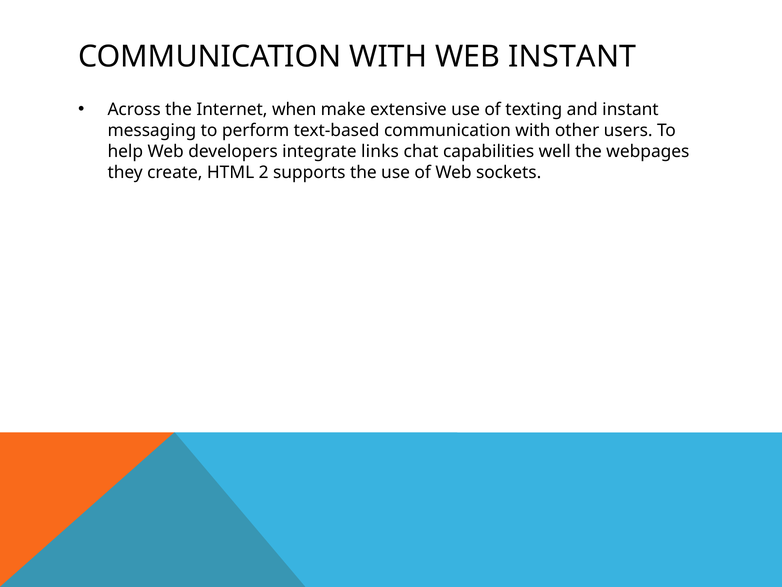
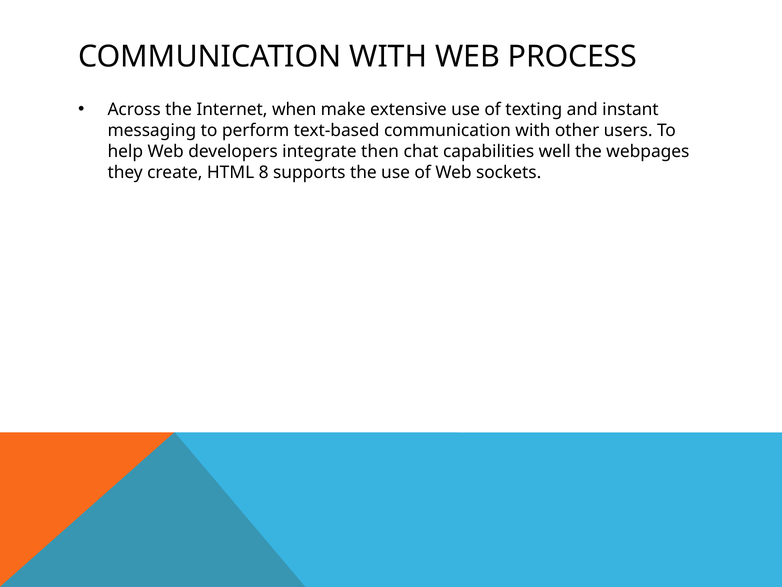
WEB INSTANT: INSTANT -> PROCESS (572, 57)
links: links -> then (380, 151)
2: 2 -> 8 (264, 172)
